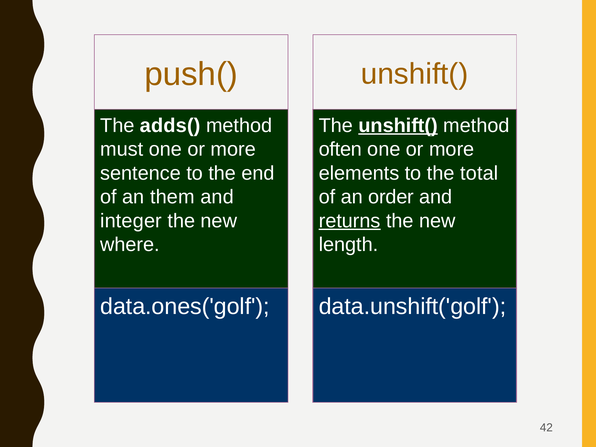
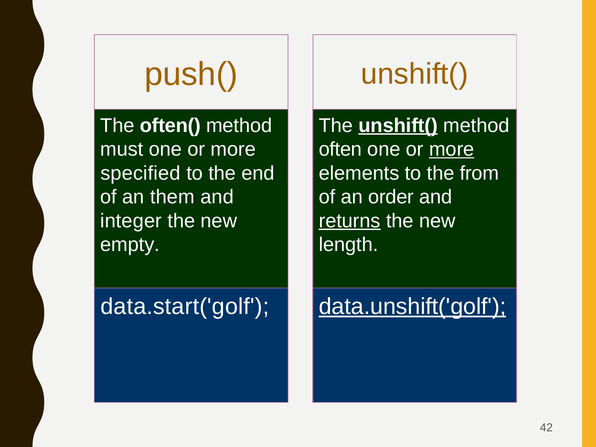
adds(: adds( -> often( (170, 126)
more underline: none -> present (452, 149)
sentence: sentence -> specified (140, 173)
total: total -> from (479, 173)
where: where -> empty (130, 245)
data.ones('golf: data.ones('golf -> data.start('golf (185, 307)
data.unshift('golf underline: none -> present (412, 307)
